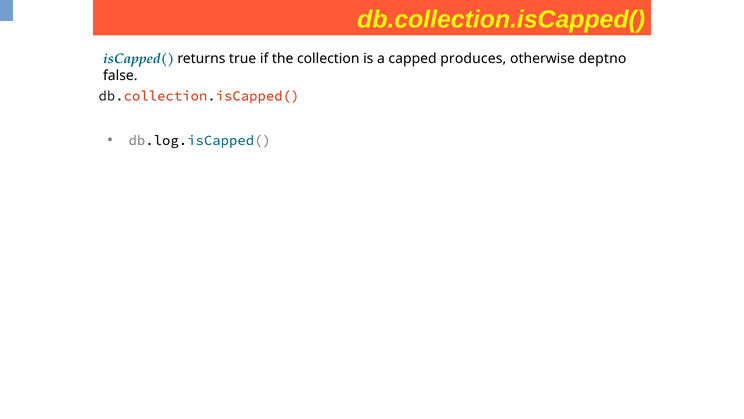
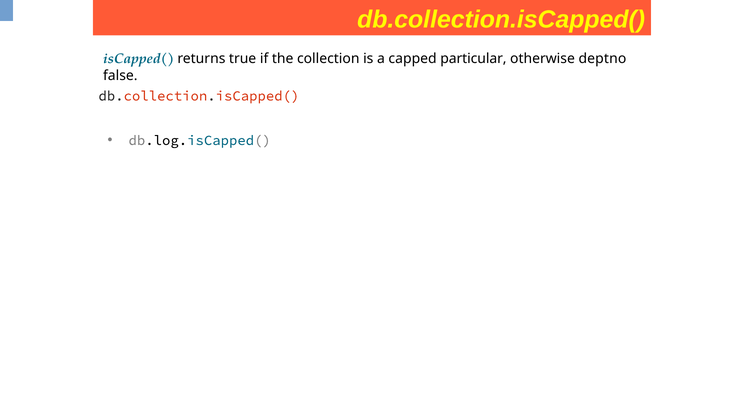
produces: produces -> particular (473, 59)
